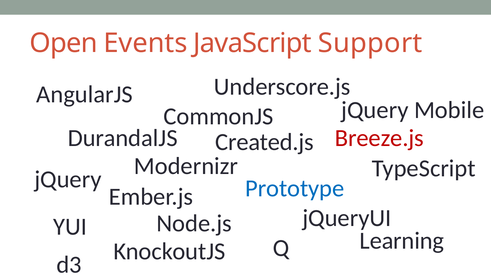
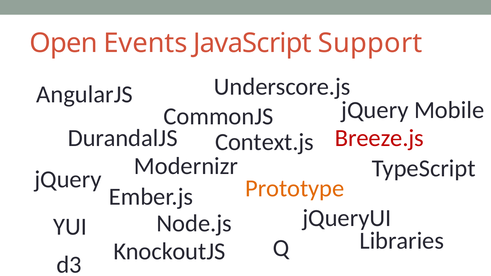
Created.js: Created.js -> Context.js (264, 142)
Prototype colour: blue -> orange (295, 188)
Learning: Learning -> Libraries (402, 241)
